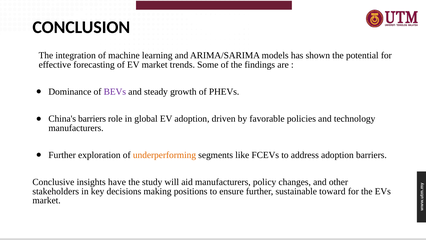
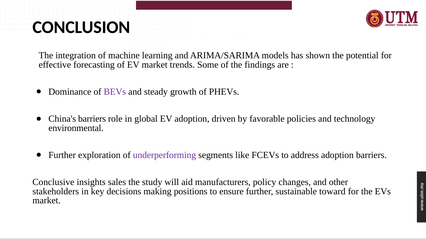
manufacturers: manufacturers -> environmental (76, 128)
underperforming colour: orange -> purple (164, 155)
have: have -> sales (117, 182)
